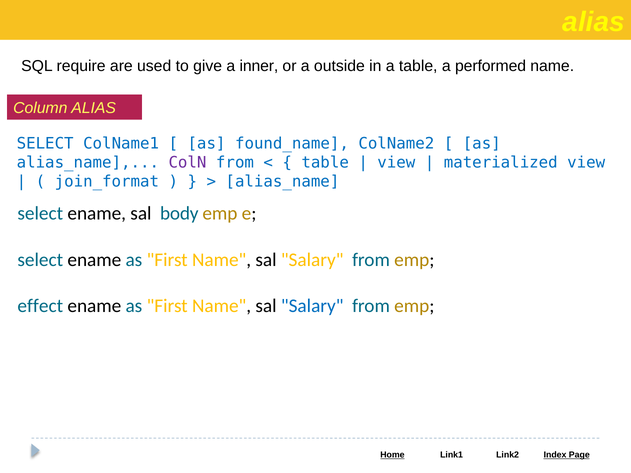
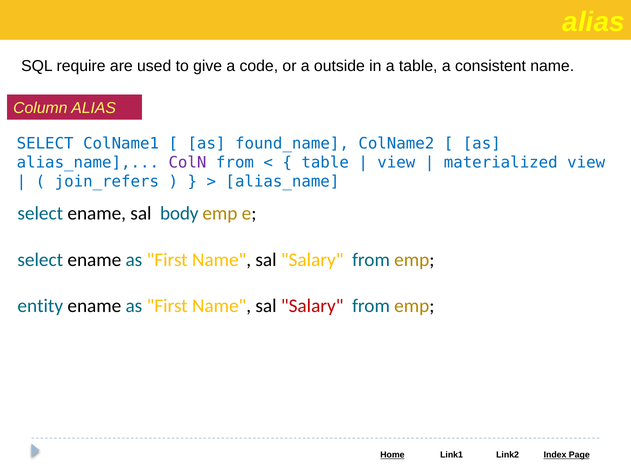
inner: inner -> code (259, 66)
performed: performed -> consistent (491, 66)
join_format: join_format -> join_refers (107, 181)
effect: effect -> entity (40, 306)
Salary colour: blue -> red (312, 306)
